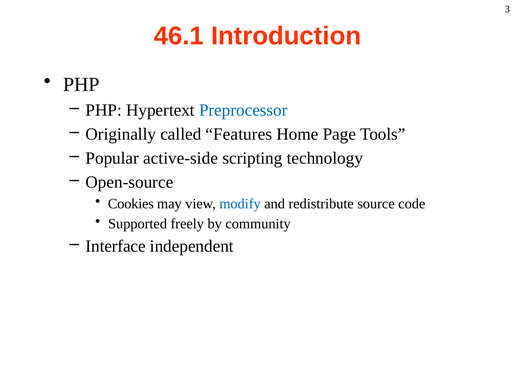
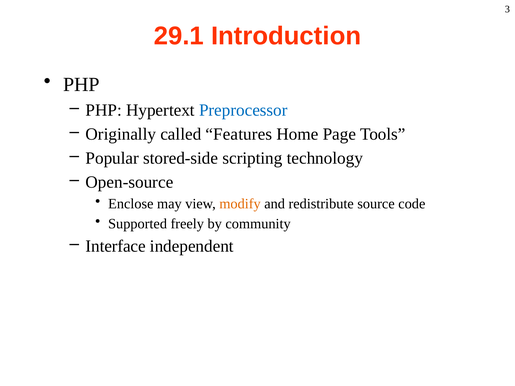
46.1: 46.1 -> 29.1 (179, 36)
active-side: active-side -> stored-side (181, 158)
Cookies: Cookies -> Enclose (131, 204)
modify colour: blue -> orange (240, 204)
